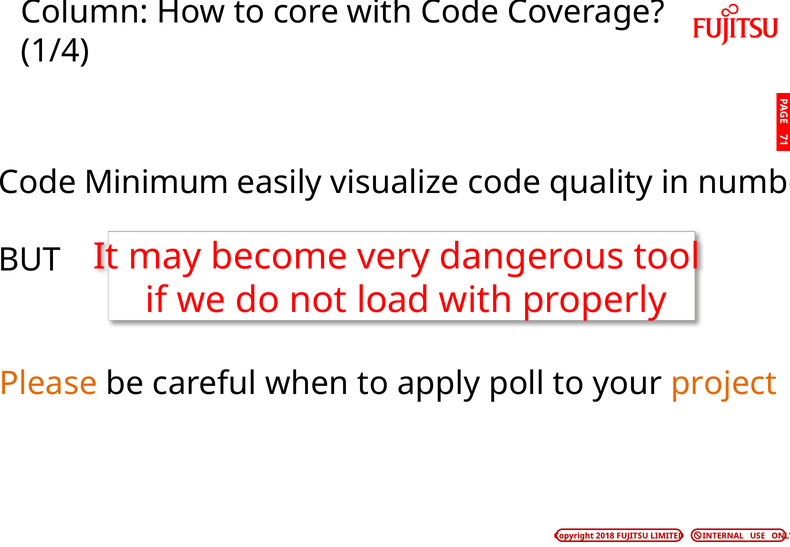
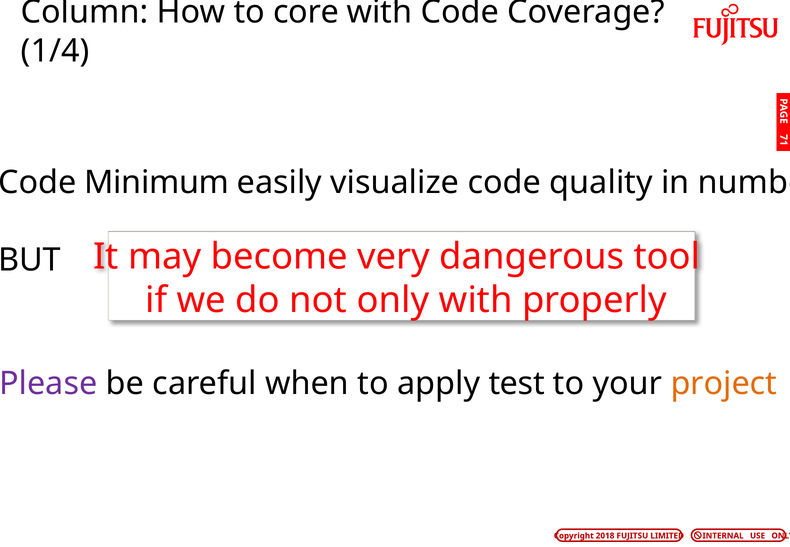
not load: load -> only (393, 300)
Please colour: orange -> purple (48, 383)
poll: poll -> test (517, 383)
